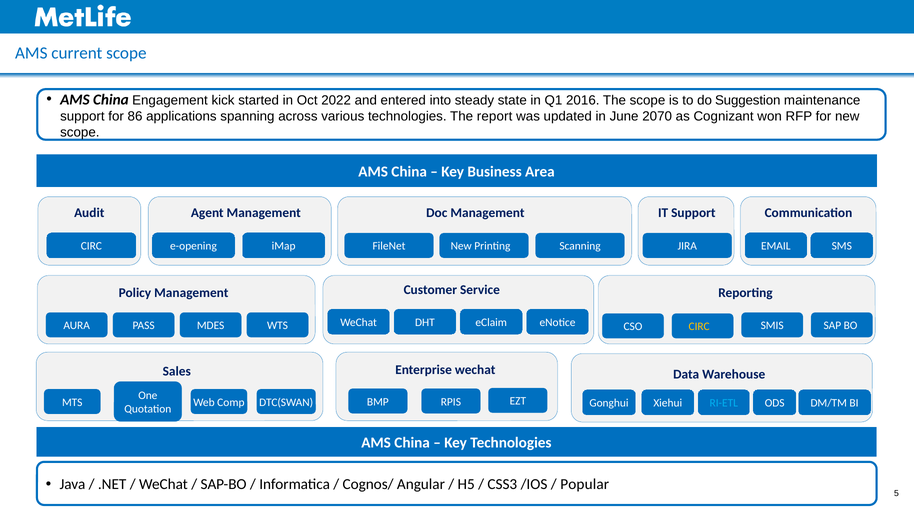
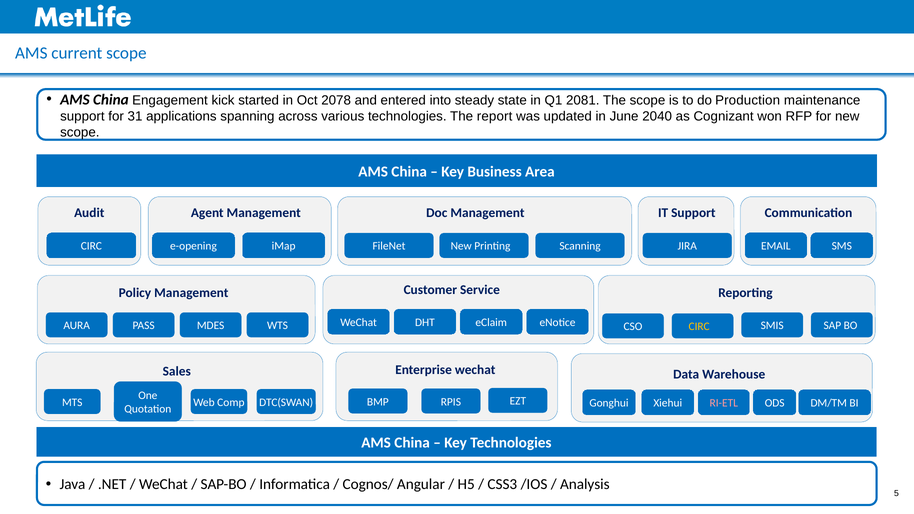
2022: 2022 -> 2078 (336, 100)
2016: 2016 -> 2081 (583, 100)
Suggestion: Suggestion -> Production (748, 100)
86: 86 -> 31 (135, 117)
2070: 2070 -> 2040 (657, 117)
RI-ETL colour: light blue -> pink (724, 403)
Popular: Popular -> Analysis (585, 485)
